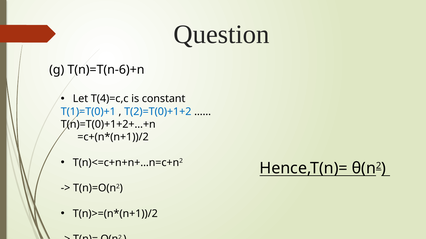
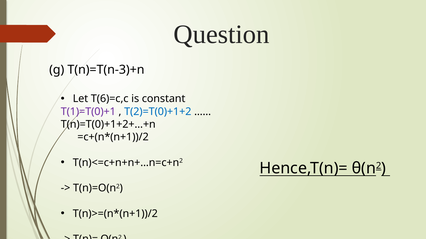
T(n)=T(n-6)+n: T(n)=T(n-6)+n -> T(n)=T(n-3)+n (106, 70)
T(4)=c,c: T(4)=c,c -> T(6)=c,c (110, 99)
T(1)=T(0)+1 colour: blue -> purple (88, 112)
